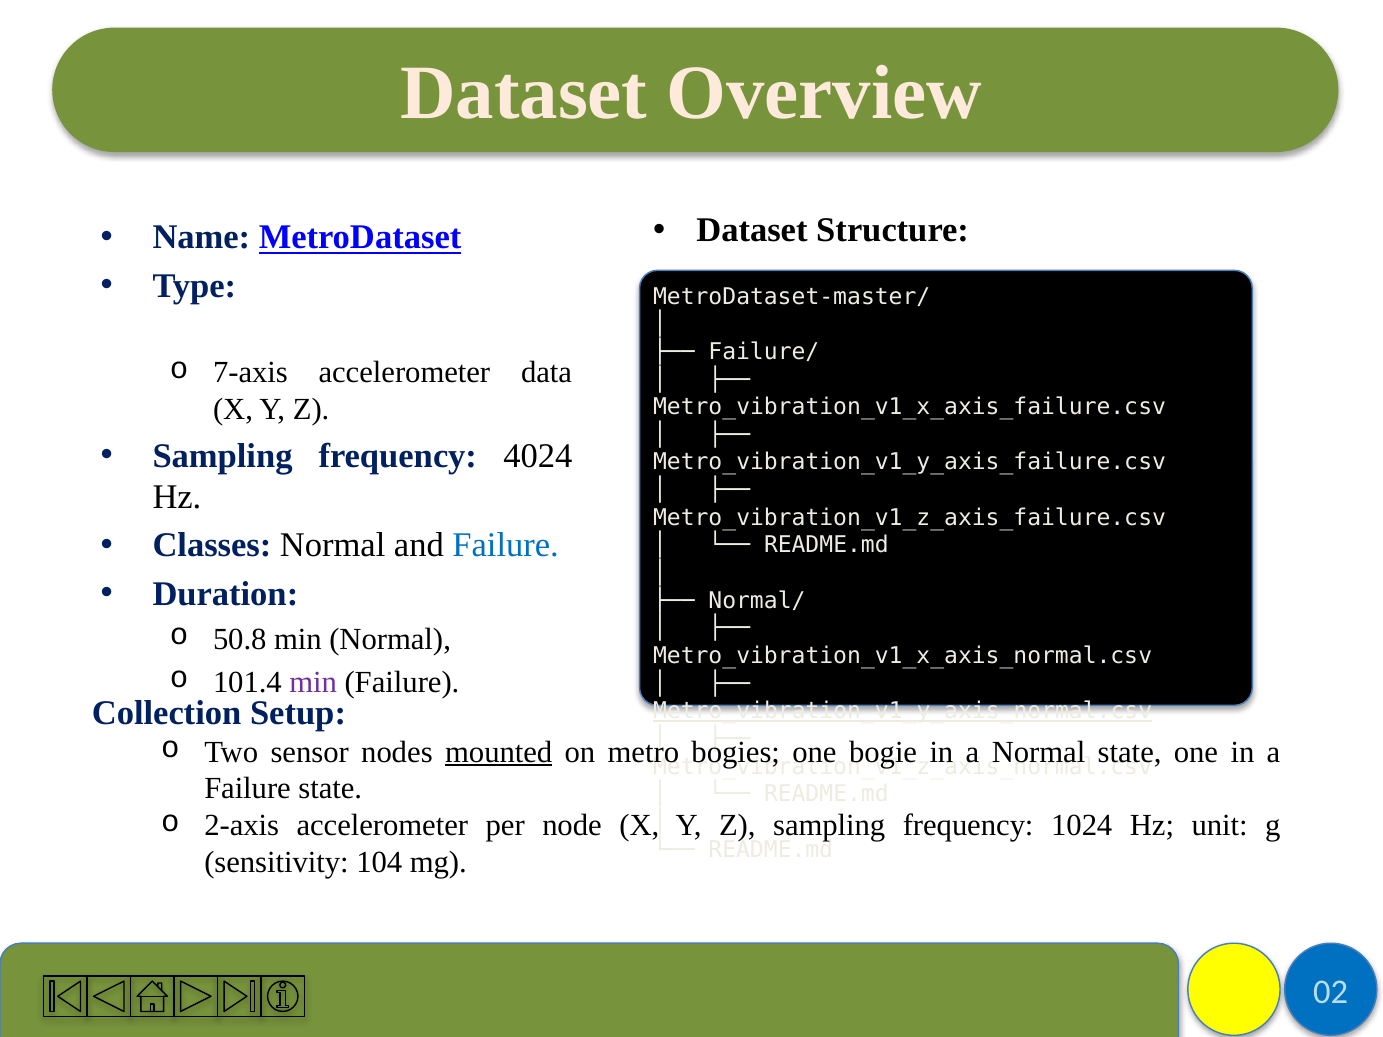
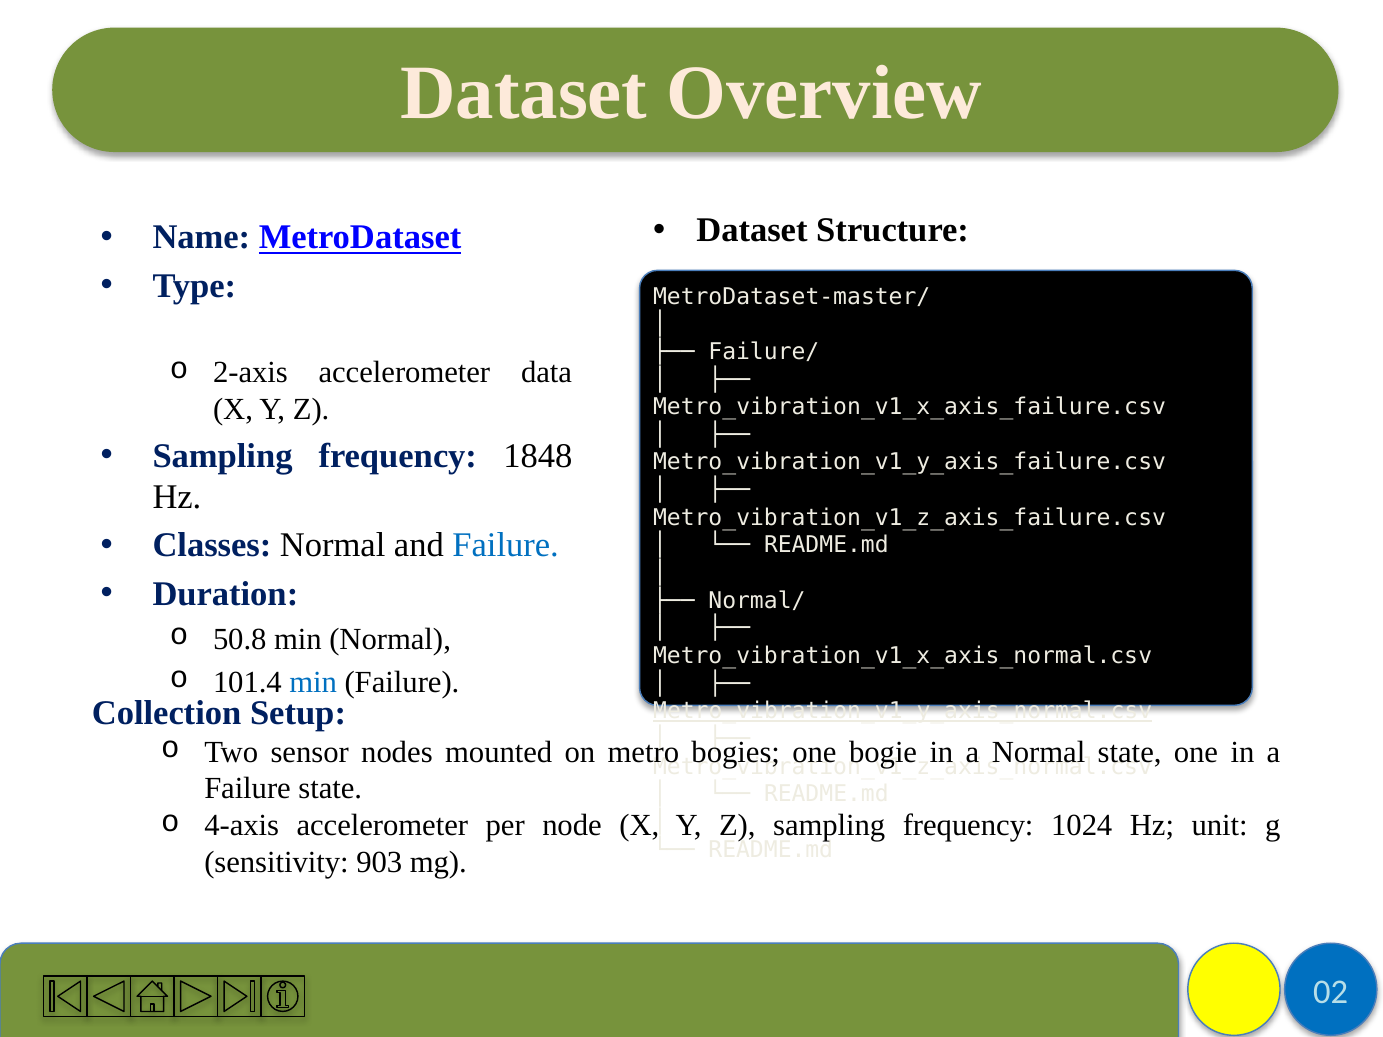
7-axis: 7-axis -> 2-axis (250, 372)
4024: 4024 -> 1848 (538, 456)
min colour: purple -> blue (313, 682)
mounted underline: present -> none (499, 752)
2-axis: 2-axis -> 4-axis (242, 826)
104: 104 -> 903 (379, 863)
